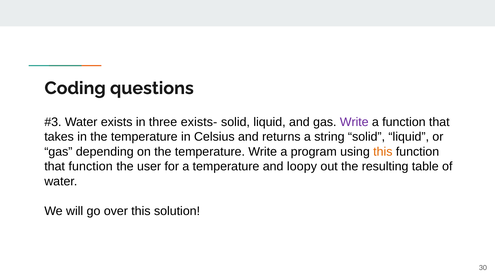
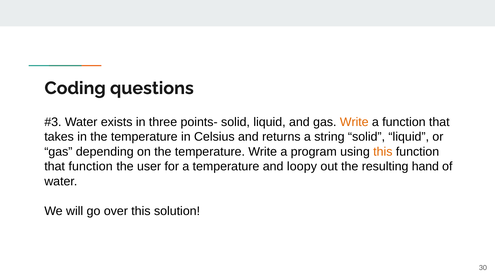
exists-: exists- -> points- (199, 122)
Write colour: purple -> orange (354, 122)
table: table -> hand (425, 167)
